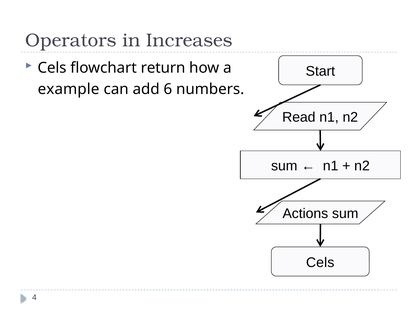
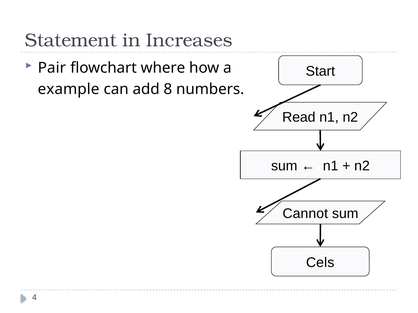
Operators: Operators -> Statement (71, 40)
Cels: Cels -> Pair (52, 68)
return: return -> where (163, 68)
6: 6 -> 8 (168, 89)
Actions: Actions -> Cannot (305, 214)
